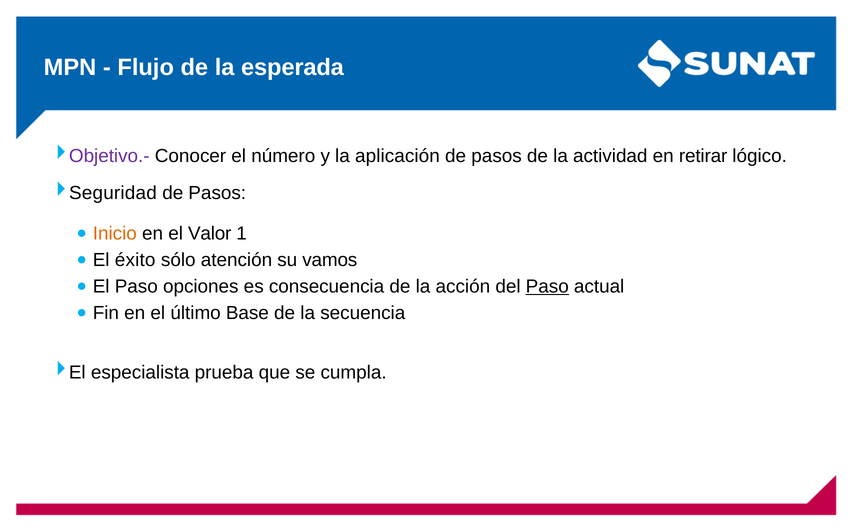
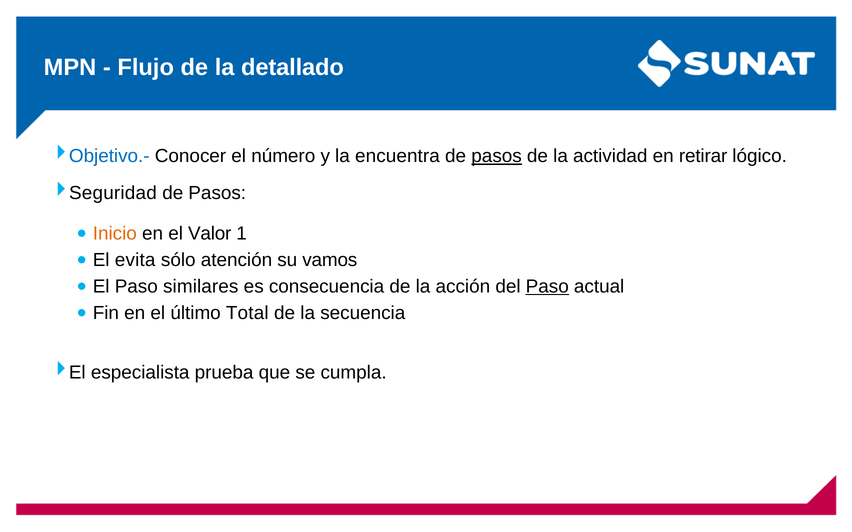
esperada: esperada -> detallado (292, 67)
Objetivo.- colour: purple -> blue (109, 156)
aplicación: aplicación -> encuentra (397, 156)
pasos underline: none -> present (497, 156)
éxito: éxito -> evita (135, 260)
opciones: opciones -> similares (201, 287)
Base: Base -> Total (247, 313)
